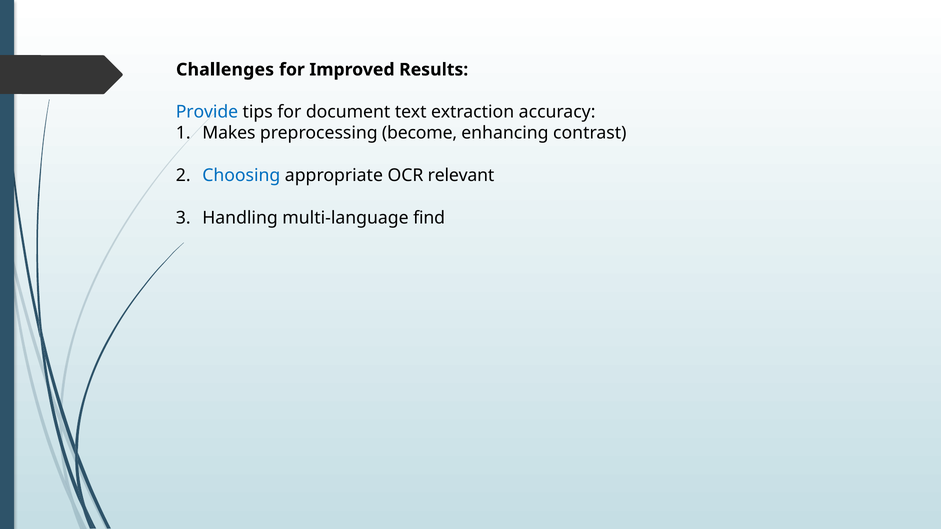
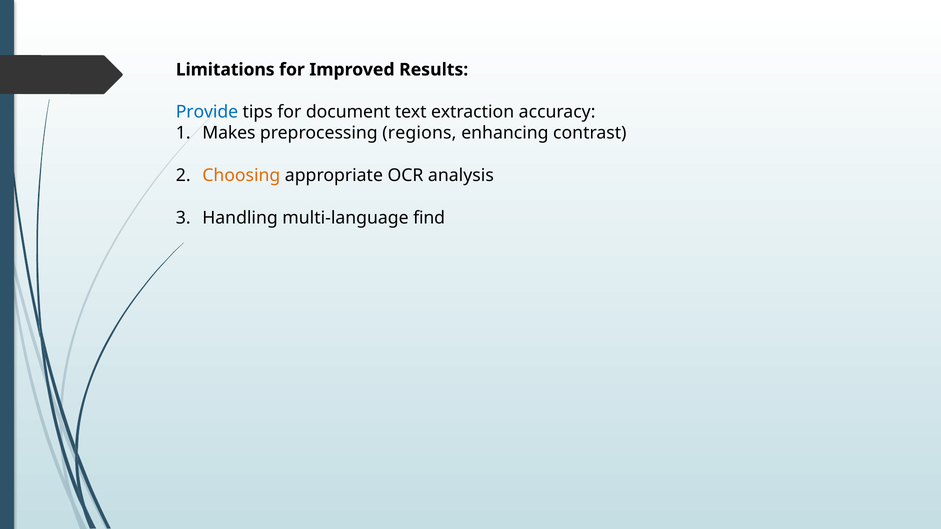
Challenges: Challenges -> Limitations (225, 70)
become: become -> regions (419, 133)
Choosing colour: blue -> orange (241, 176)
relevant: relevant -> analysis (461, 176)
